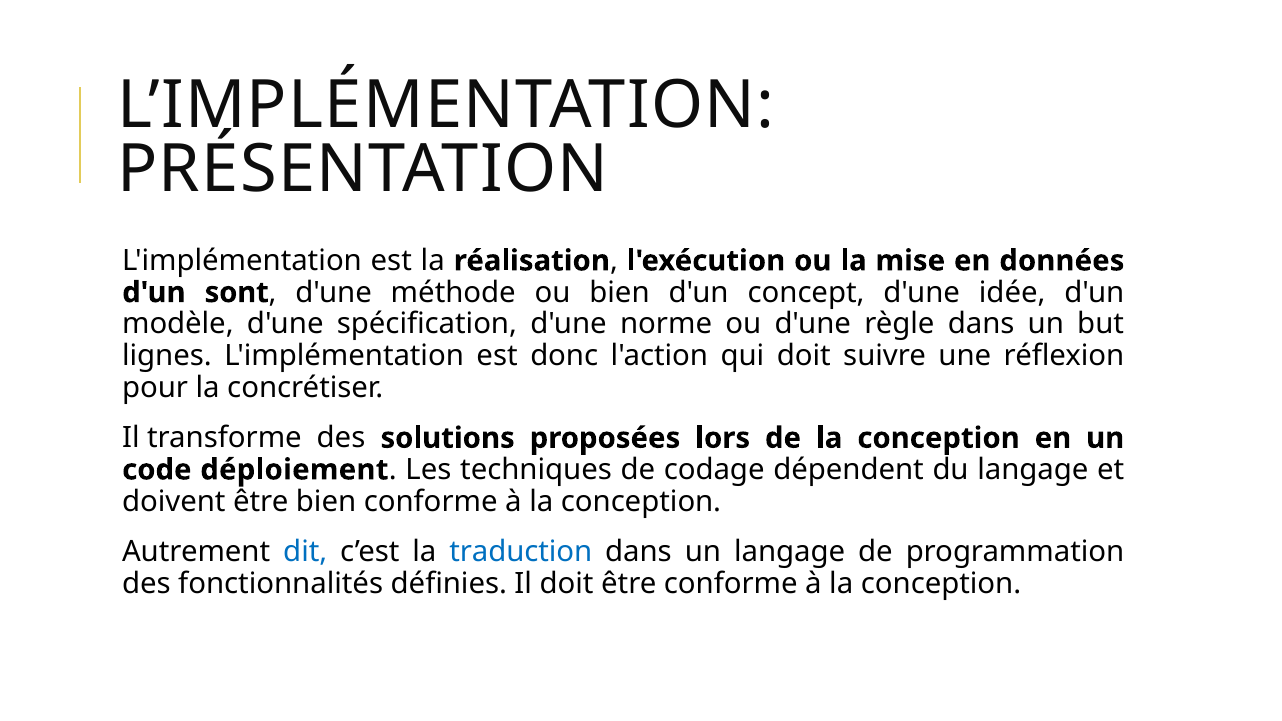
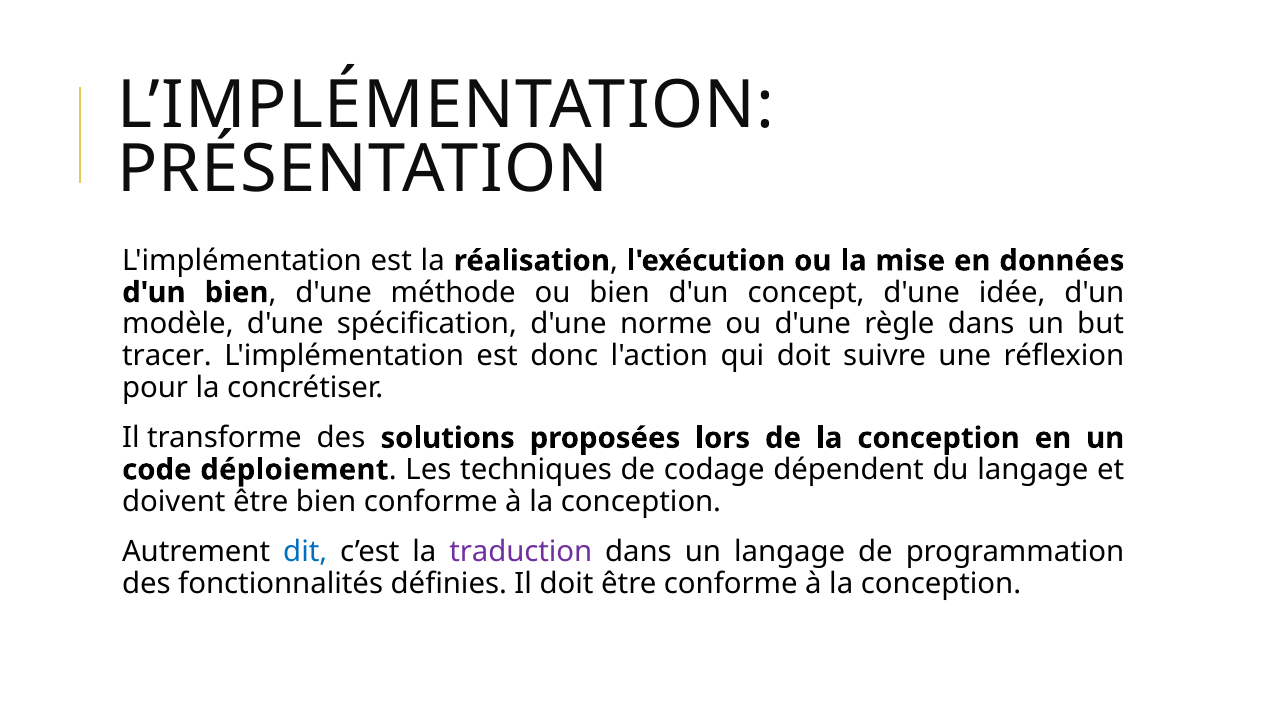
d'un sont: sont -> bien (237, 293)
lignes: lignes -> tracer (167, 356)
traduction colour: blue -> purple (521, 552)
